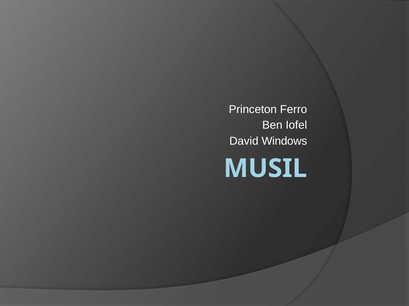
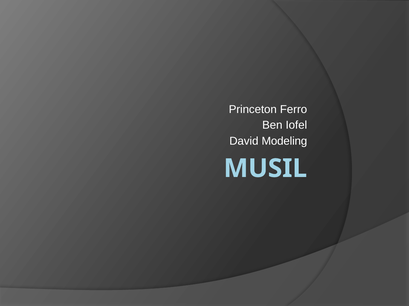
Windows: Windows -> Modeling (284, 141)
